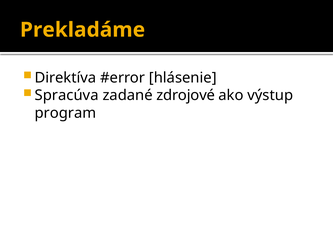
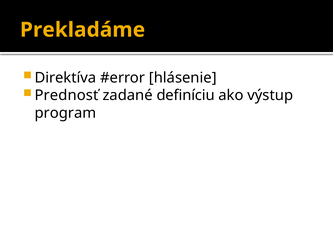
Spracúva: Spracúva -> Prednosť (67, 96)
zdrojové: zdrojové -> definíciu (186, 96)
